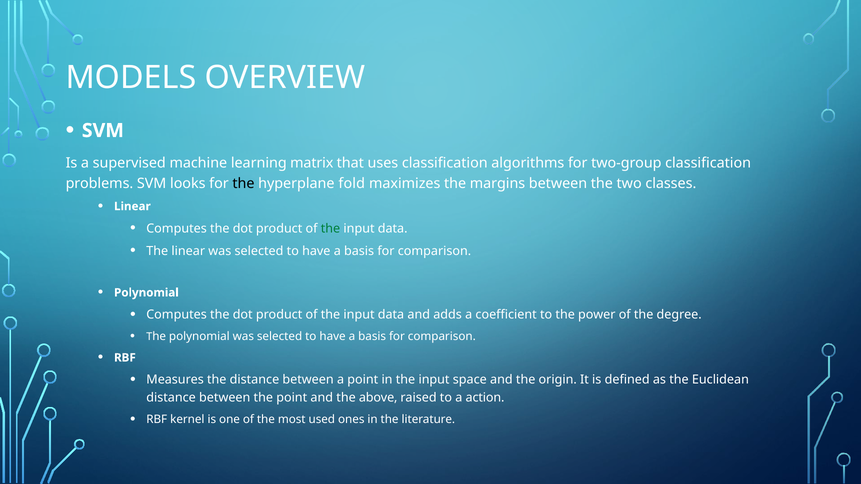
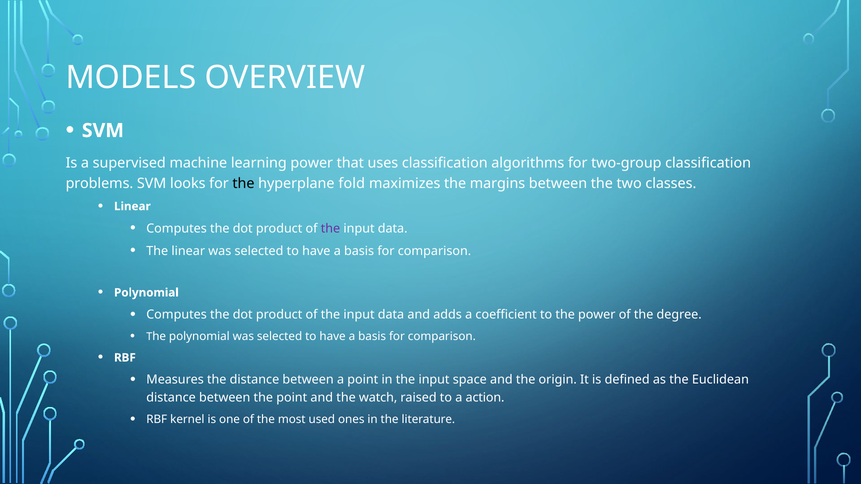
learning matrix: matrix -> power (312, 163)
the colour: green -> purple (330, 229)
above: above -> watch (378, 398)
